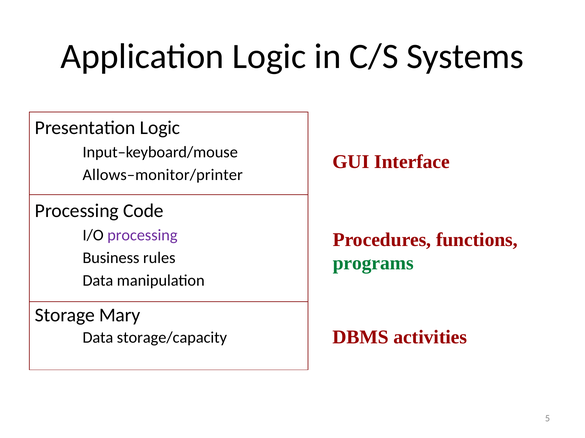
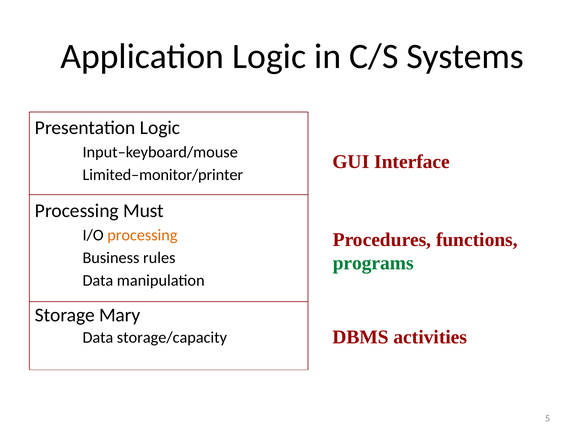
Allows–monitor/printer: Allows–monitor/printer -> Limited–monitor/printer (163, 175)
Code: Code -> Must (144, 211)
processing colour: purple -> orange (142, 235)
